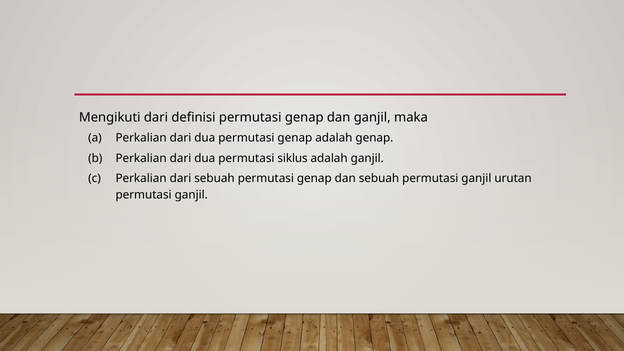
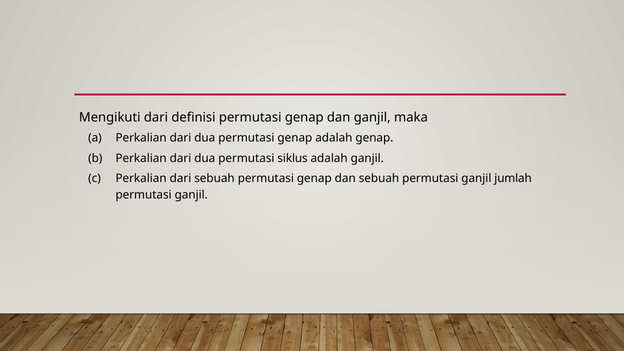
urutan: urutan -> jumlah (513, 178)
